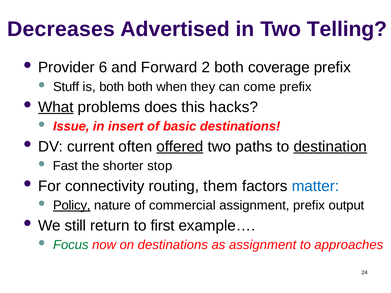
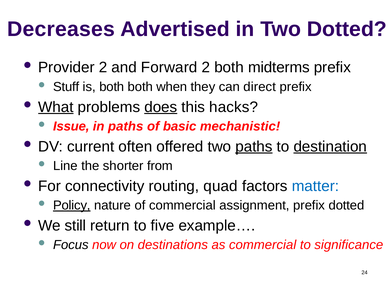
Two Telling: Telling -> Dotted (347, 29)
Provider 6: 6 -> 2 (103, 68)
coverage: coverage -> midterms (279, 68)
come: come -> direct (260, 87)
does underline: none -> present (161, 107)
in insert: insert -> paths (126, 126)
basic destinations: destinations -> mechanistic (240, 126)
offered underline: present -> none (180, 147)
paths underline: none -> present (254, 147)
Fast: Fast -> Line (65, 166)
stop: stop -> from (160, 166)
them: them -> quad (221, 186)
prefix output: output -> dotted (346, 206)
first: first -> five (163, 226)
Focus colour: green -> black (71, 245)
as assignment: assignment -> commercial (263, 245)
approaches: approaches -> significance (349, 245)
